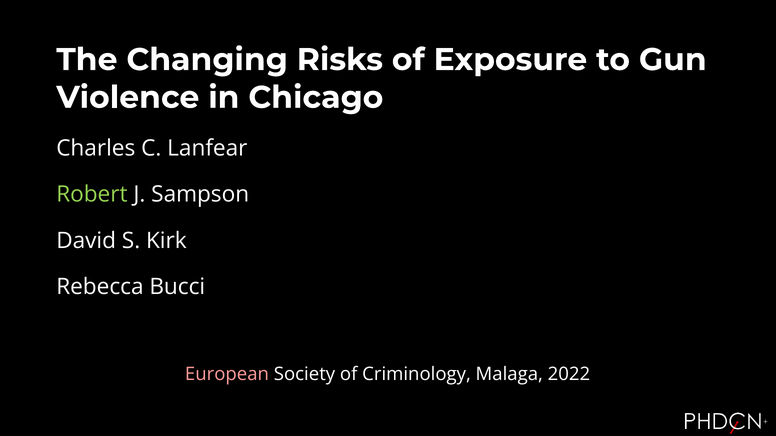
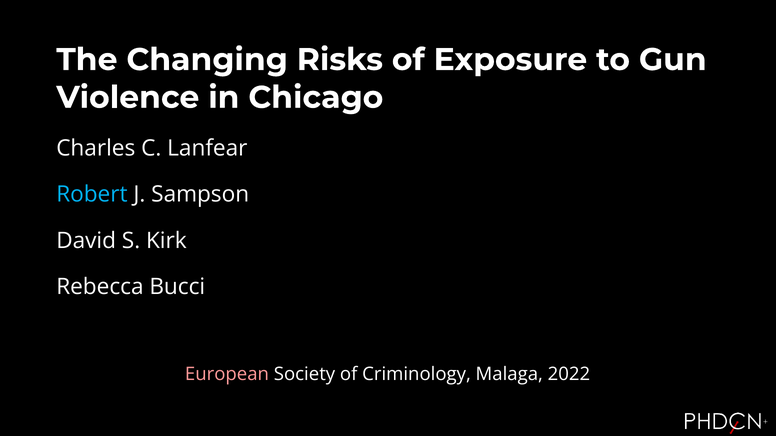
Robert colour: light green -> light blue (92, 195)
